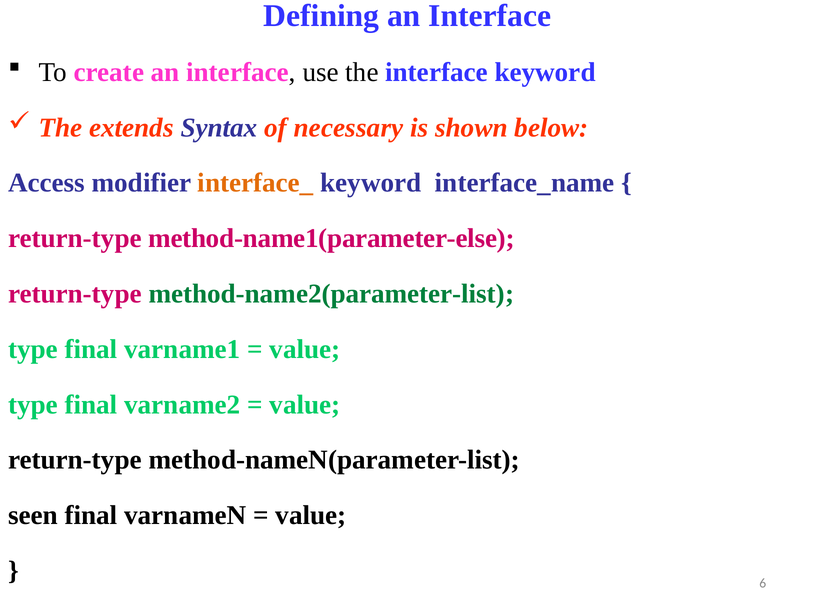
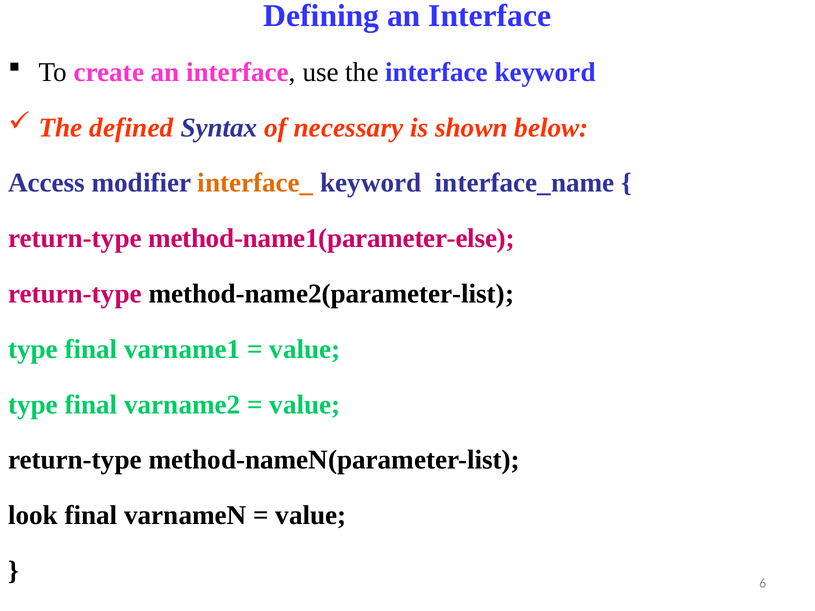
extends: extends -> defined (131, 128)
method-name2(parameter-list colour: green -> black (331, 294)
seen: seen -> look (33, 516)
